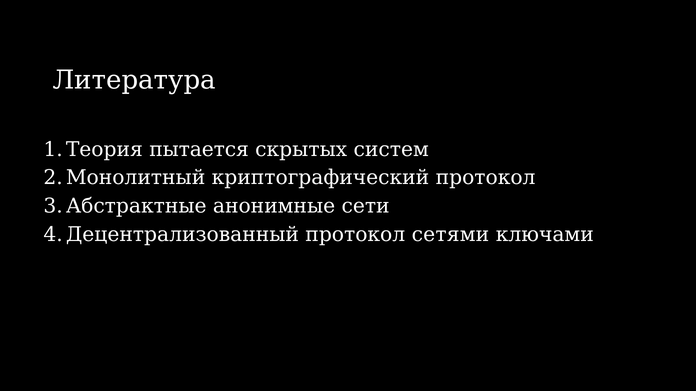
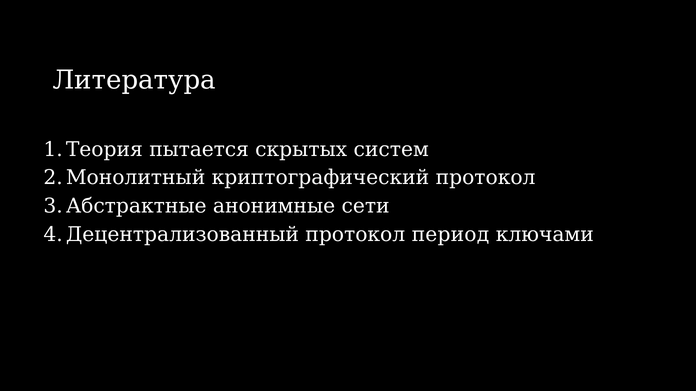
сетями: сетями -> период (450, 235)
